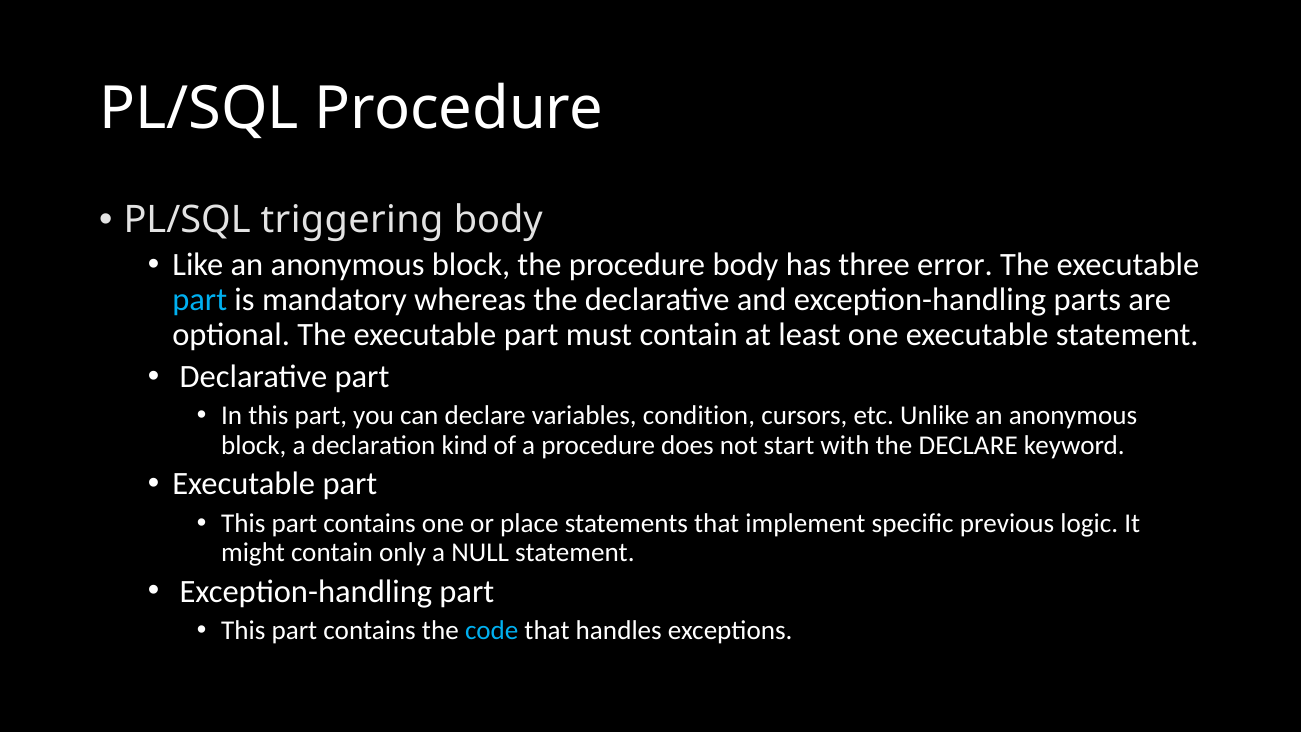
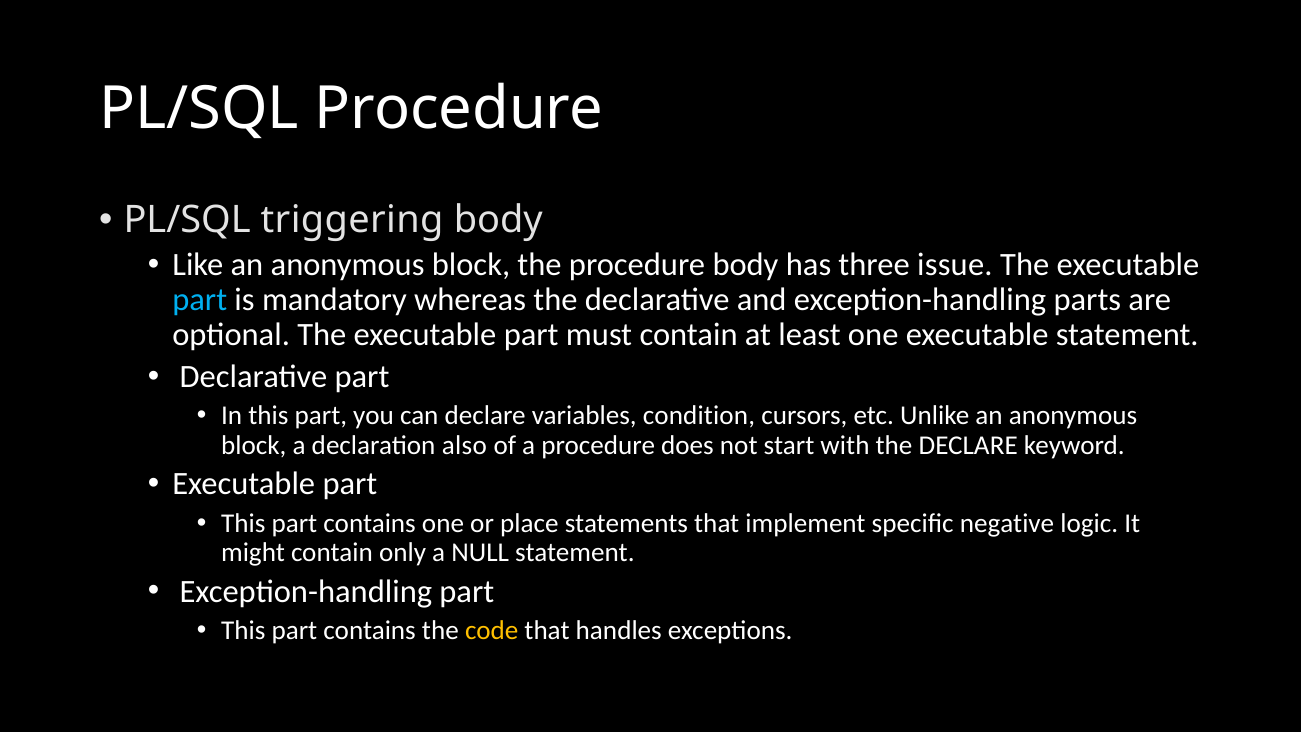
error: error -> issue (955, 265)
kind: kind -> also (464, 445)
previous: previous -> negative (1007, 523)
code colour: light blue -> yellow (492, 630)
